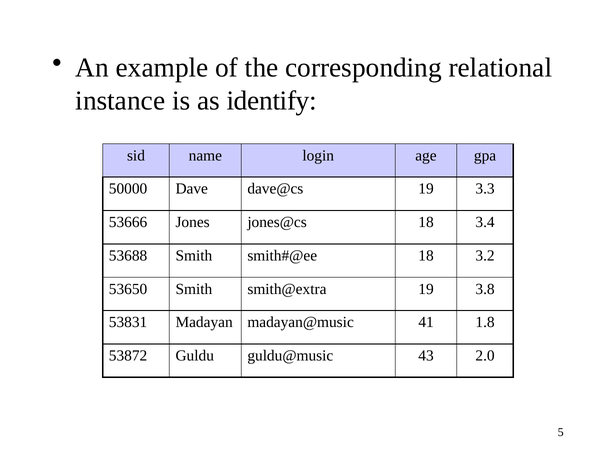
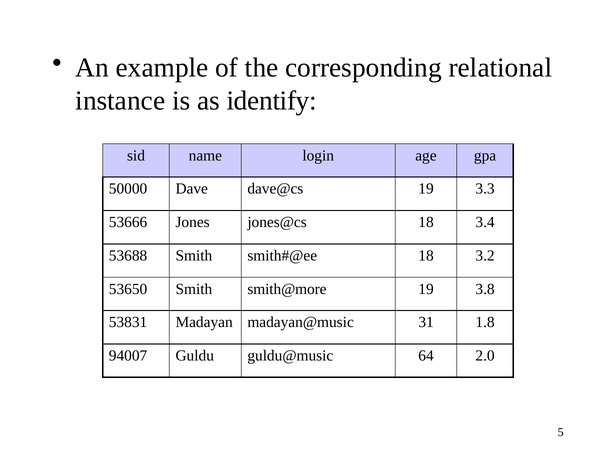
smith@extra: smith@extra -> smith@more (287, 289)
41: 41 -> 31 (426, 322)
53872: 53872 -> 94007 (128, 356)
43: 43 -> 64 (426, 356)
